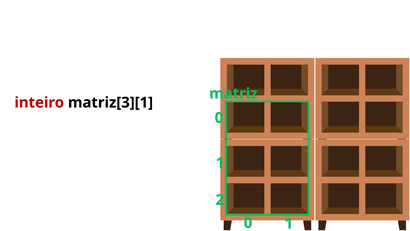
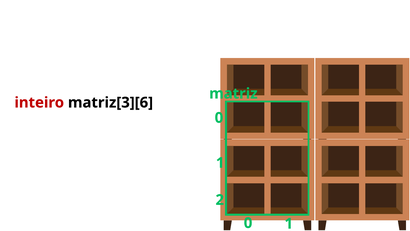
matriz[3][1: matriz[3][1 -> matriz[3][6 (111, 102)
